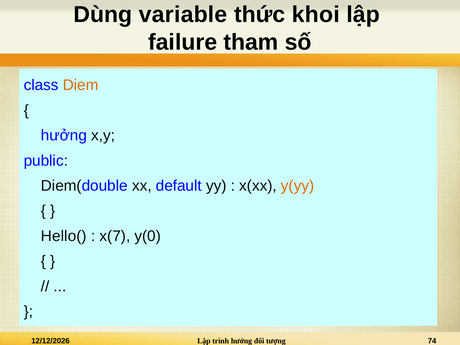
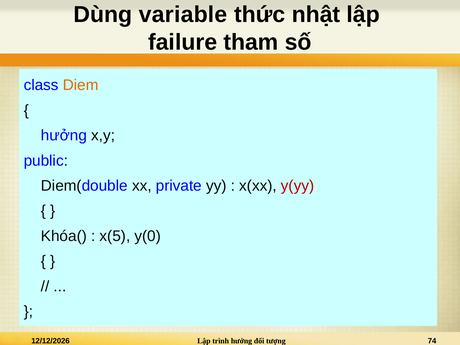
khoi: khoi -> nhật (316, 15)
default: default -> private (179, 186)
y(yy colour: orange -> red (298, 186)
Hello(: Hello( -> Khóa( (64, 236)
x(7: x(7 -> x(5 (115, 236)
